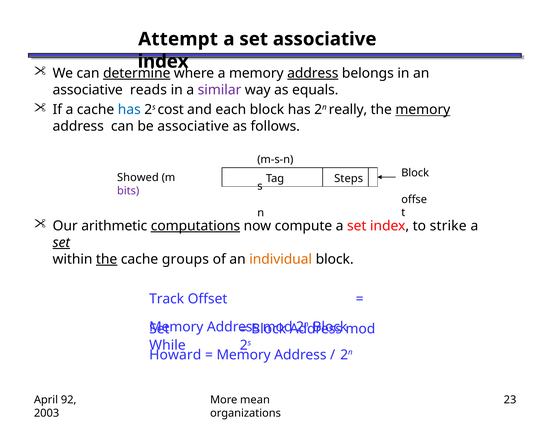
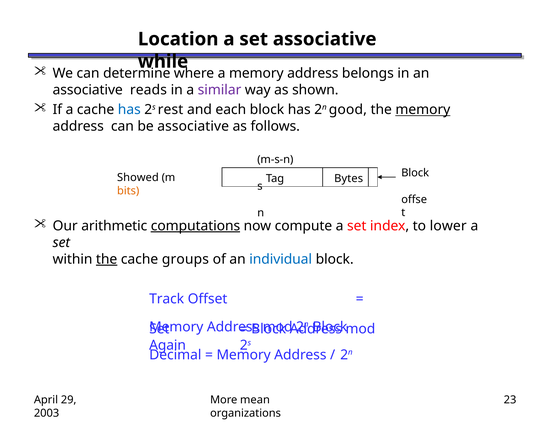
Attempt: Attempt -> Location (178, 39)
index: index -> while (163, 62)
determine underline: present -> none (137, 73)
address underline: present -> none (313, 73)
equals: equals -> shown (315, 90)
cost: cost -> rest (171, 110)
really: really -> good (348, 110)
Steps: Steps -> Bytes (349, 178)
bits colour: purple -> orange (128, 191)
strike: strike -> lower (448, 226)
set underline: present -> none (61, 243)
individual colour: orange -> blue (281, 259)
While: While -> Again (168, 346)
Howard: Howard -> Decimal (175, 355)
92: 92 -> 29 (69, 400)
